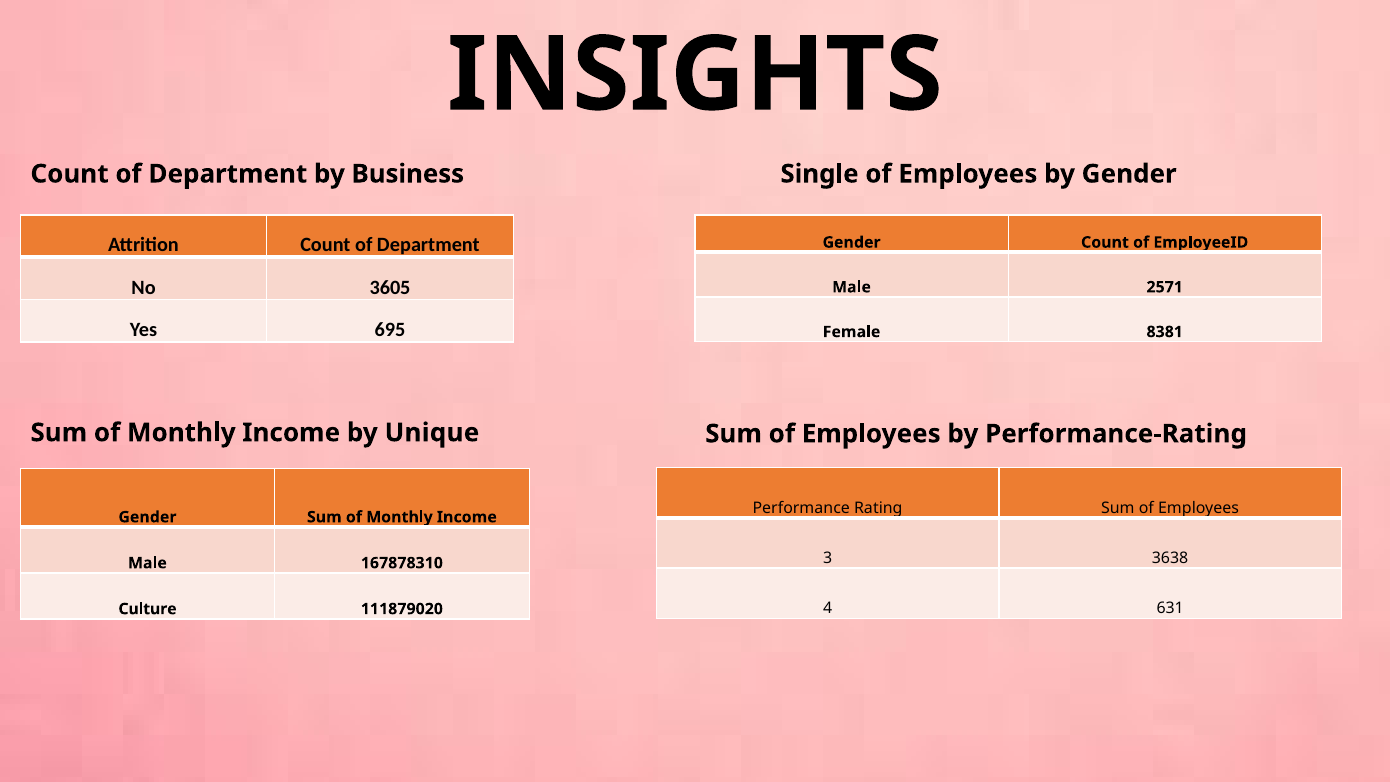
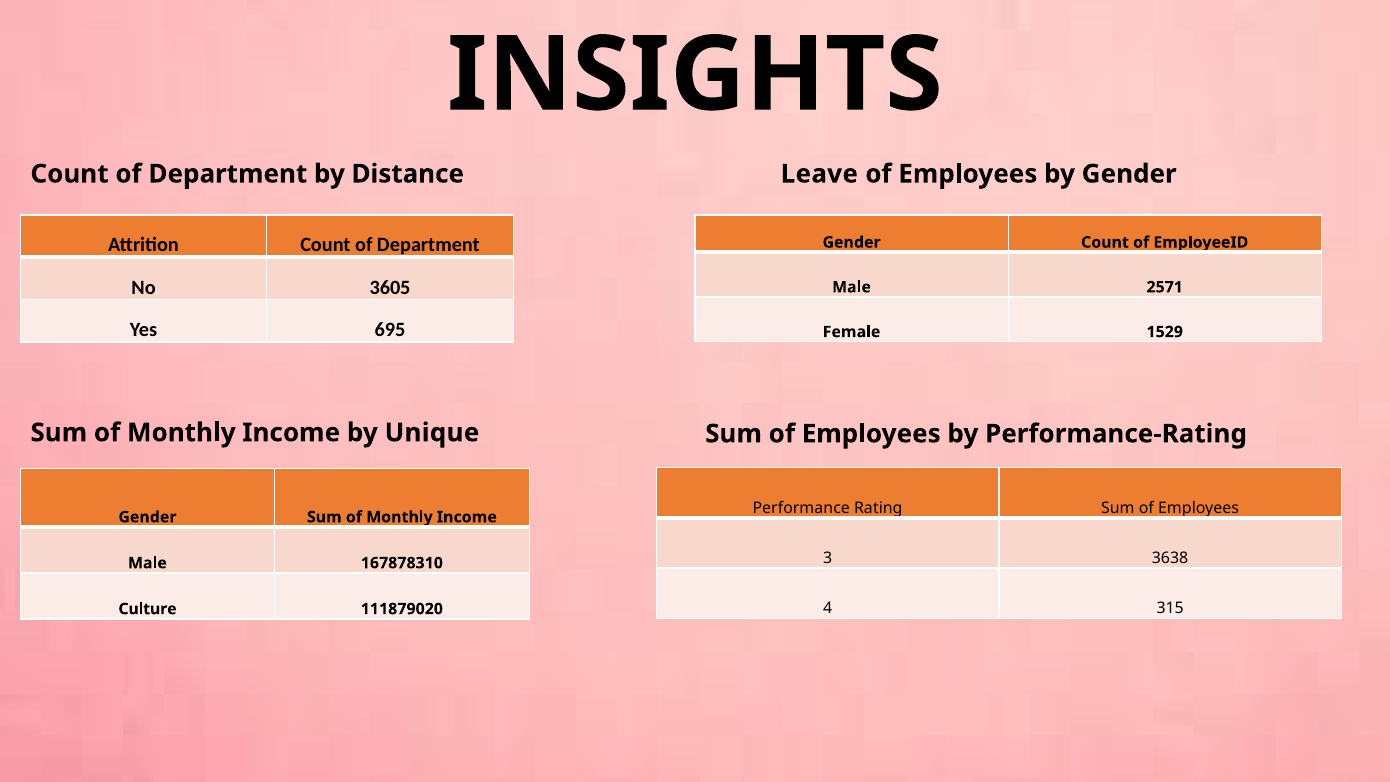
Business: Business -> Distance (408, 174)
Single: Single -> Leave (819, 174)
8381: 8381 -> 1529 (1165, 332)
631: 631 -> 315 (1170, 608)
